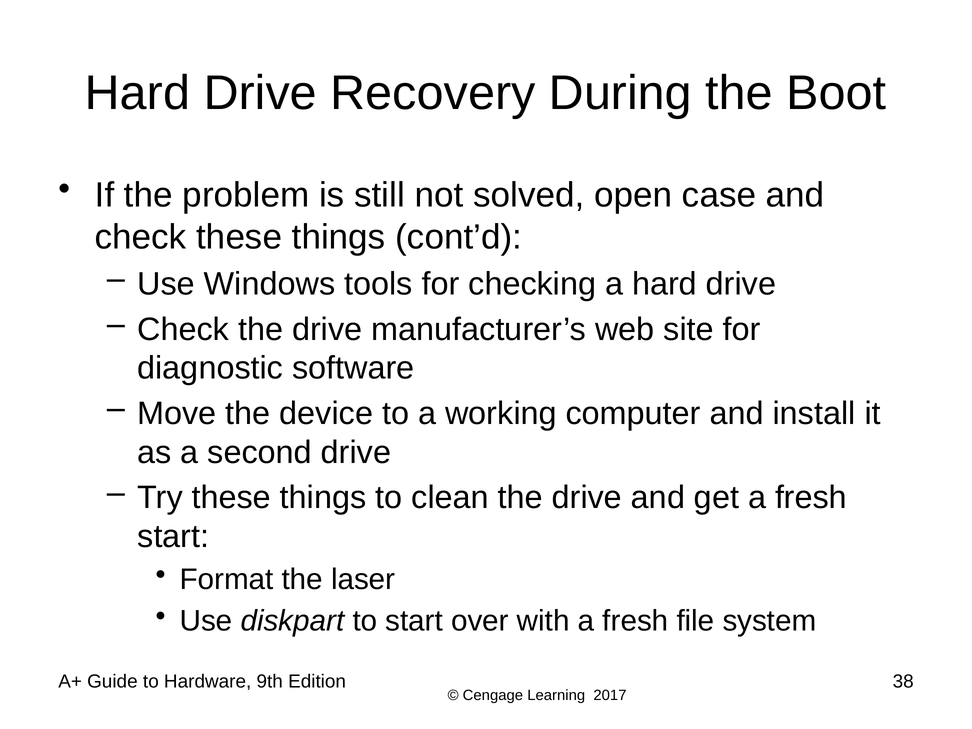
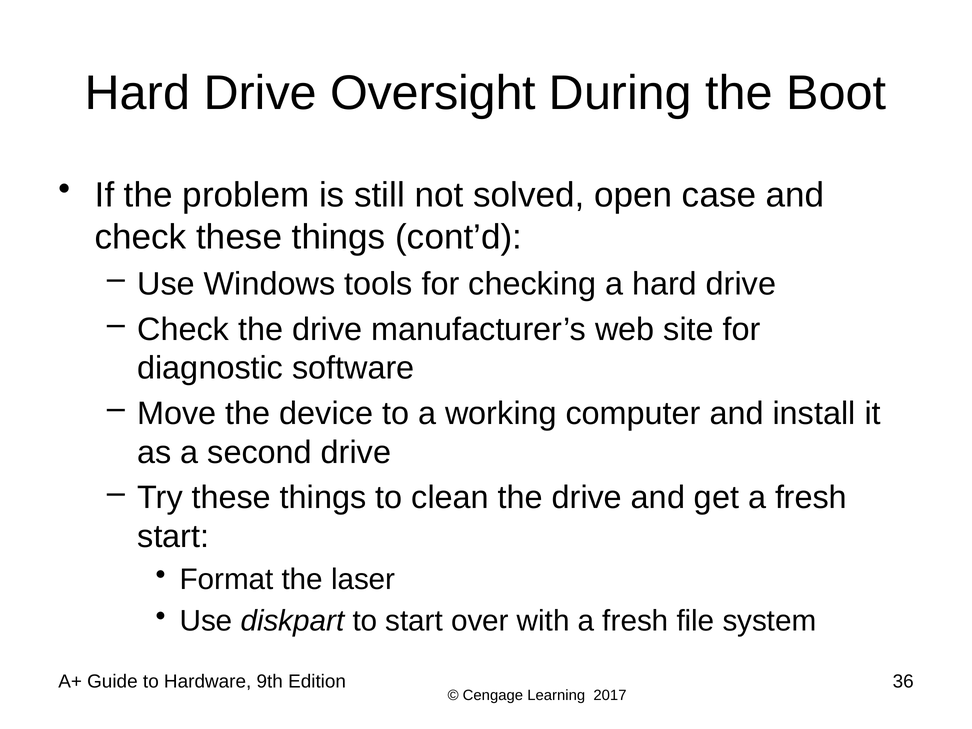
Recovery: Recovery -> Oversight (433, 93)
38: 38 -> 36 (903, 681)
